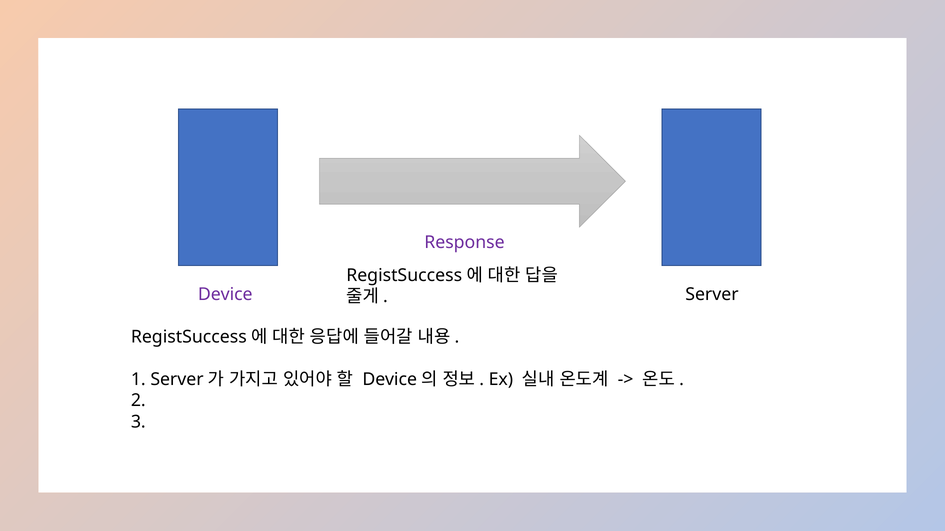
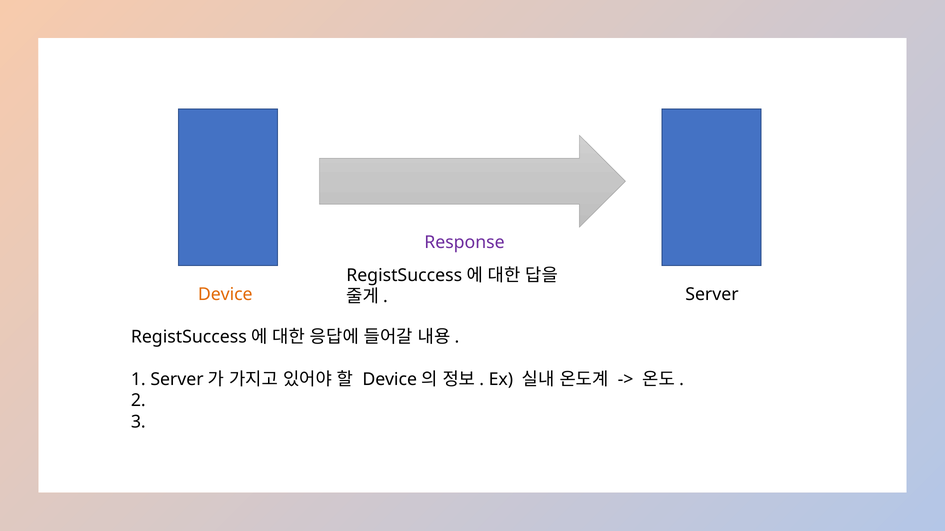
Device colour: purple -> orange (225, 295)
